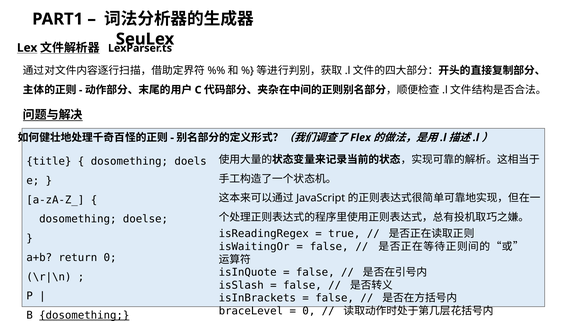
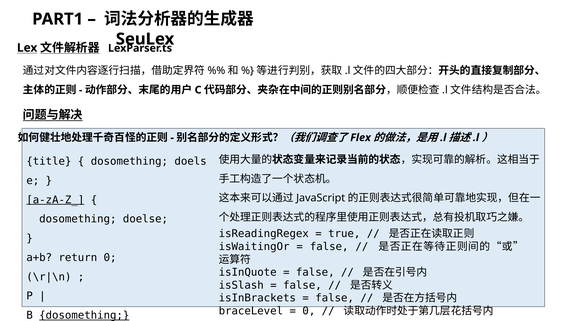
a-zA-Z_ underline: none -> present (55, 200)
